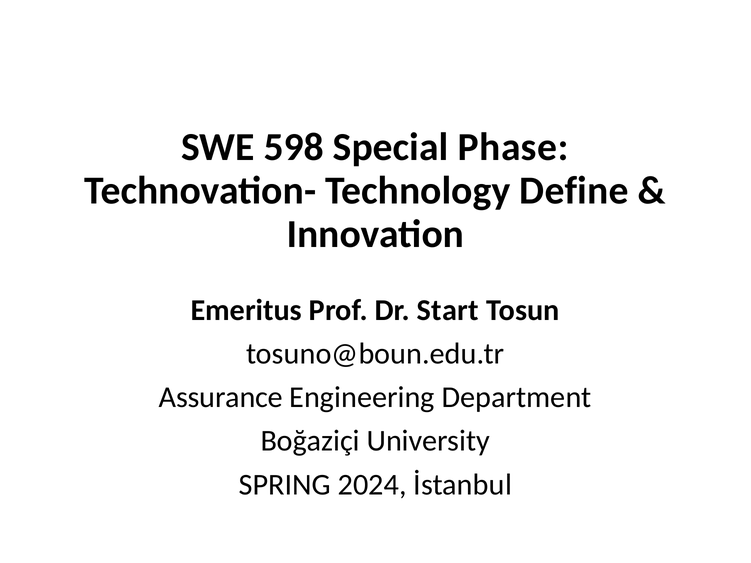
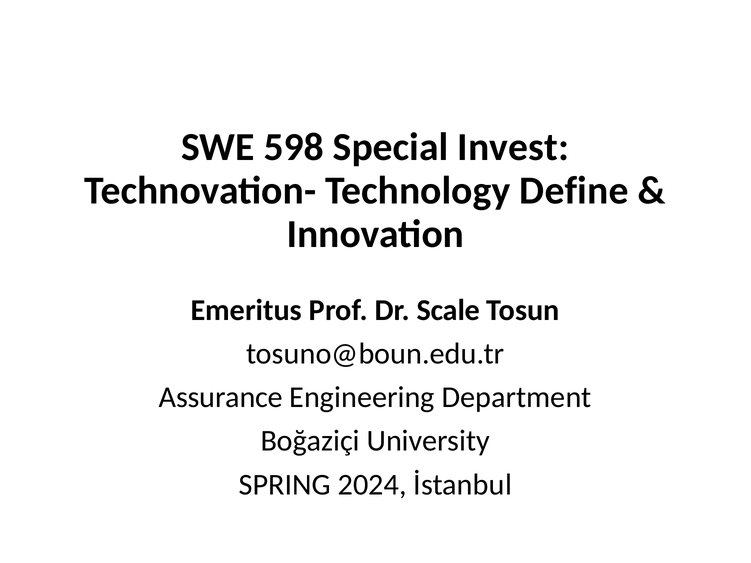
Phase: Phase -> Invest (513, 147)
Start: Start -> Scale (448, 310)
